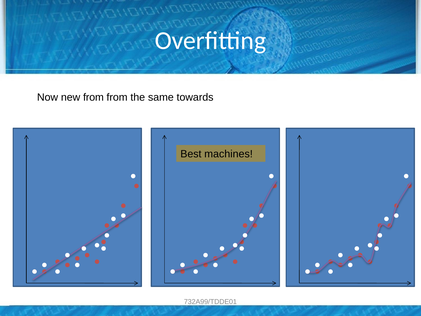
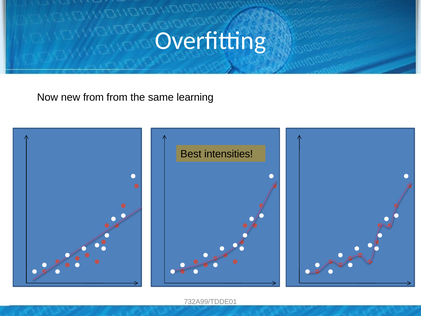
towards: towards -> learning (195, 97)
machines: machines -> intensities (229, 154)
